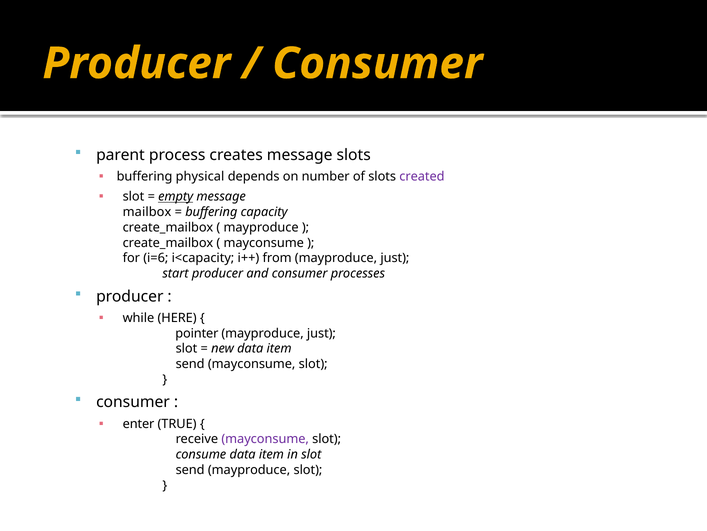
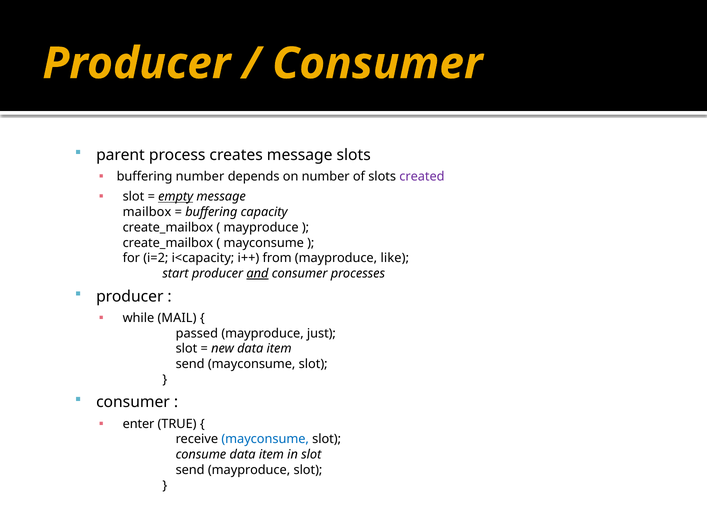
buffering physical: physical -> number (200, 176)
i=6: i=6 -> i=2 (156, 258)
just: just -> like (395, 258)
and underline: none -> present (257, 273)
HERE: HERE -> MAIL (177, 318)
pointer: pointer -> passed (197, 333)
mayconsume colour: purple -> blue (265, 439)
